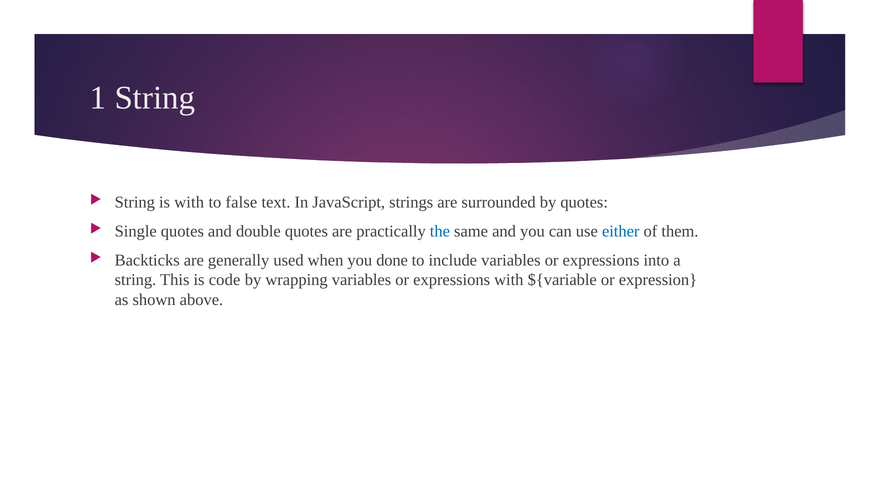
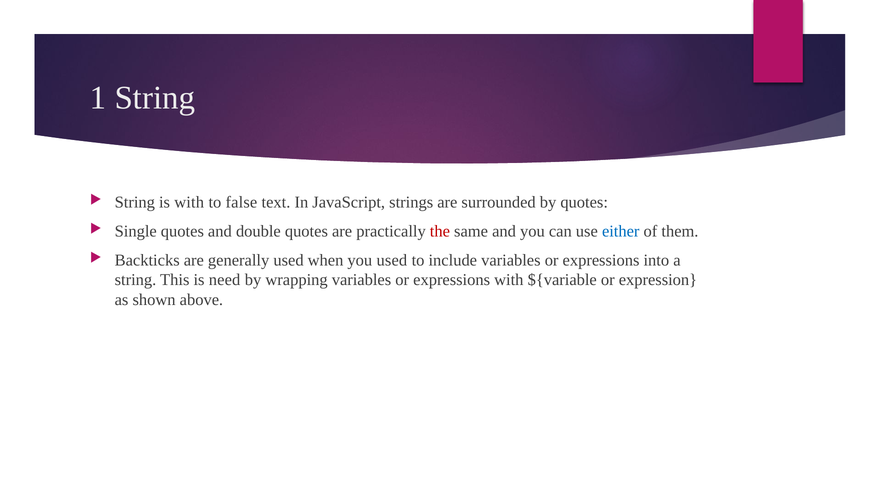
the colour: blue -> red (440, 231)
you done: done -> used (392, 260)
code: code -> need (225, 280)
